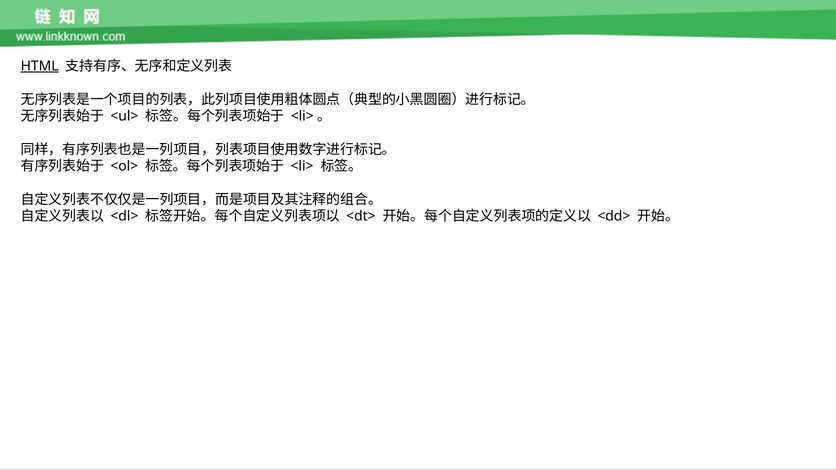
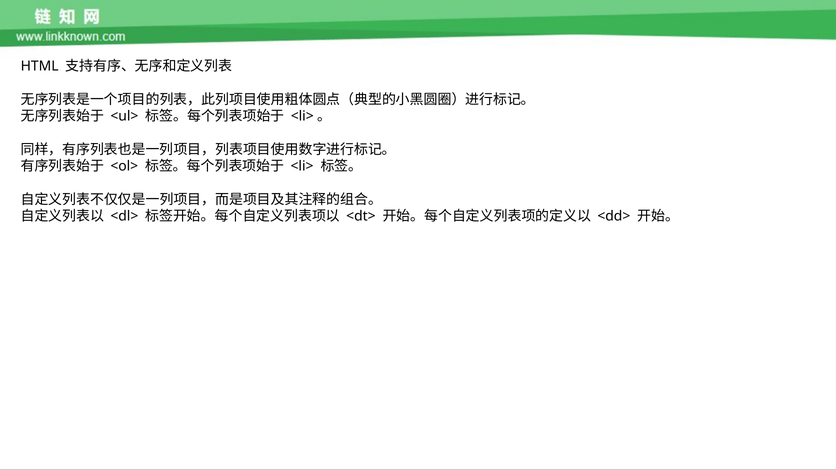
HTML underline: present -> none (40, 66)
